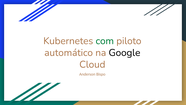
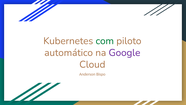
Google colour: black -> purple (124, 52)
